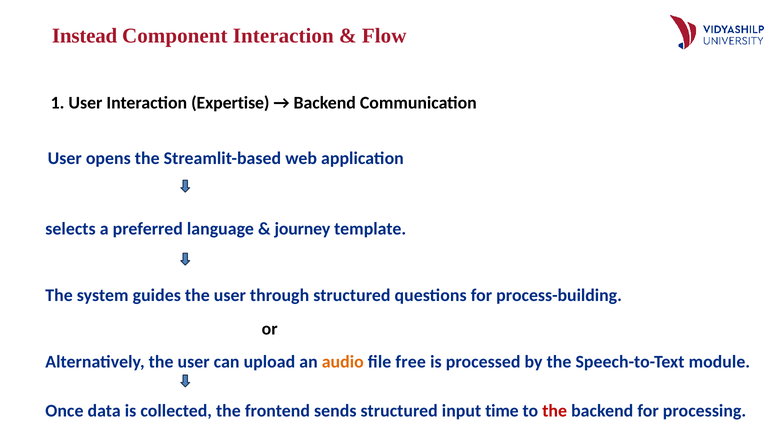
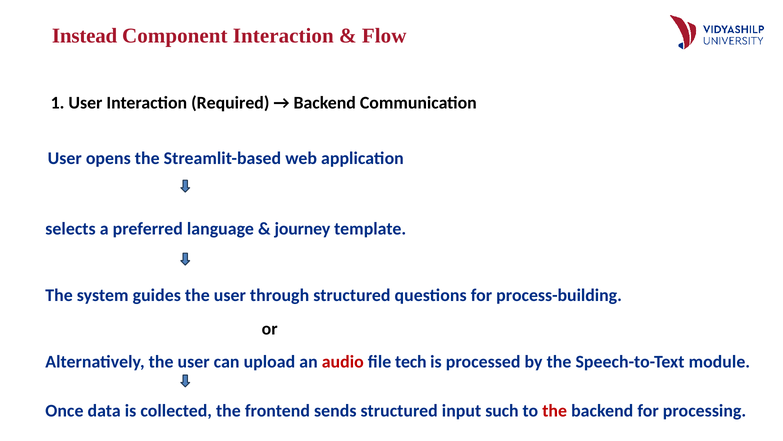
Expertise: Expertise -> Required (230, 103)
audio colour: orange -> red (343, 362)
free: free -> tech (411, 362)
time: time -> such (502, 410)
